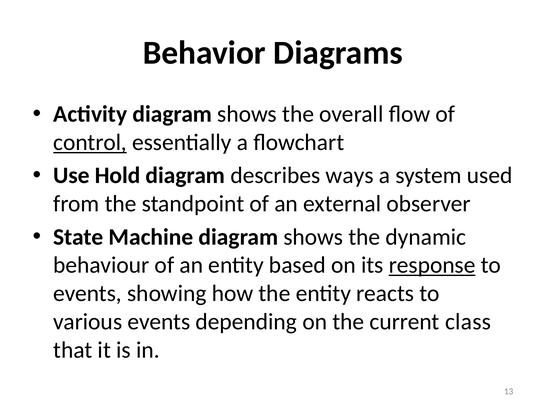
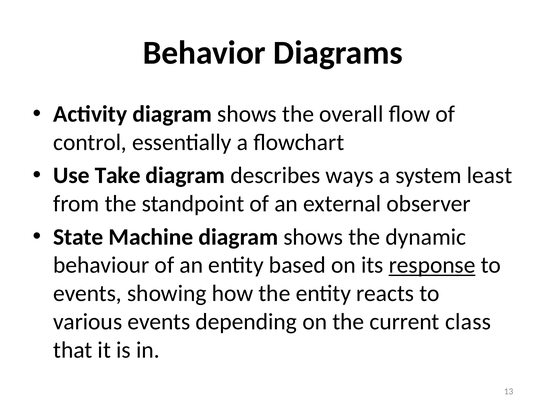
control underline: present -> none (90, 142)
Hold: Hold -> Take (118, 175)
used: used -> least (490, 175)
